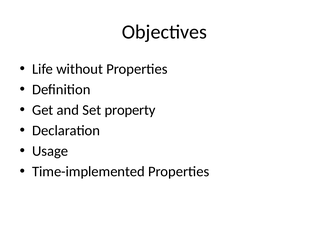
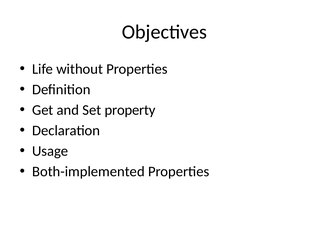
Time-implemented: Time-implemented -> Both-implemented (88, 171)
